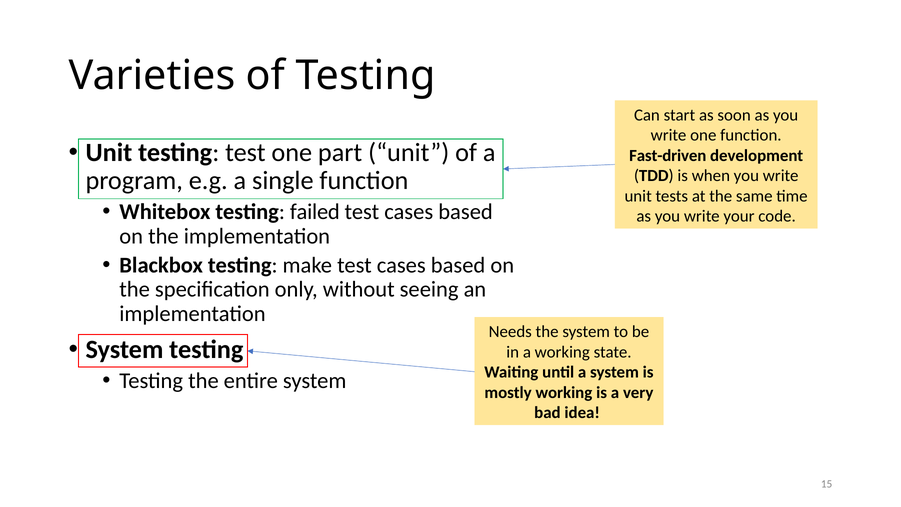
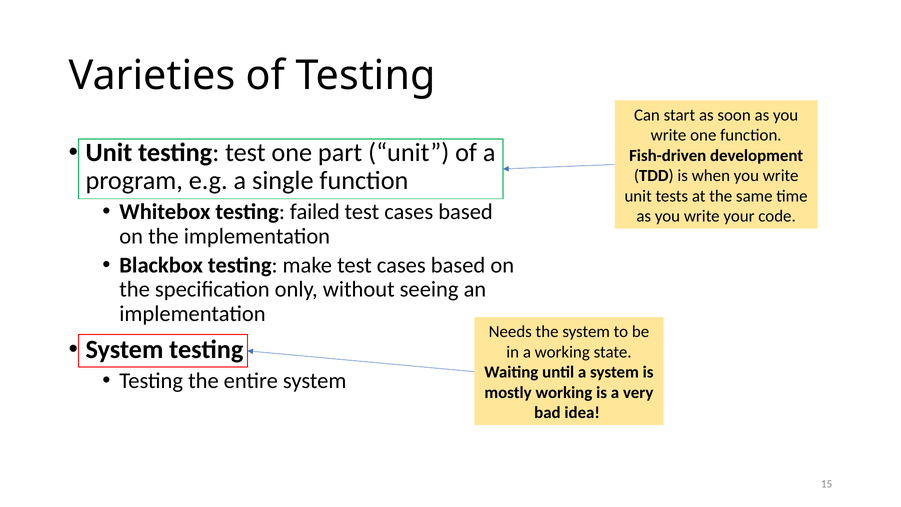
Fast-driven: Fast-driven -> Fish-driven (668, 155)
